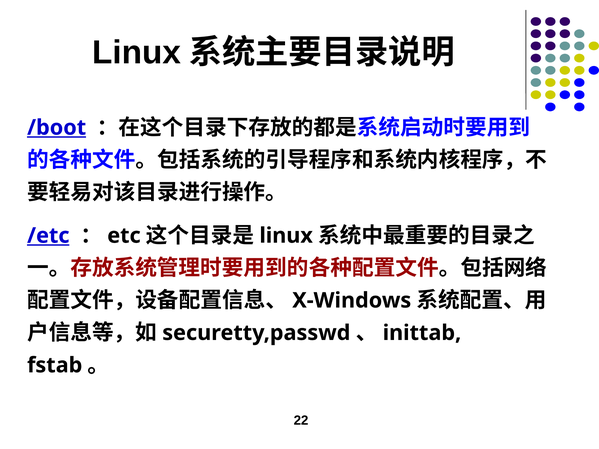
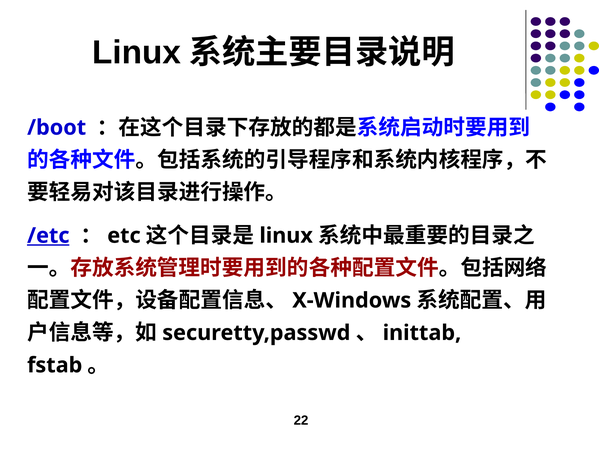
/boot underline: present -> none (57, 128)
